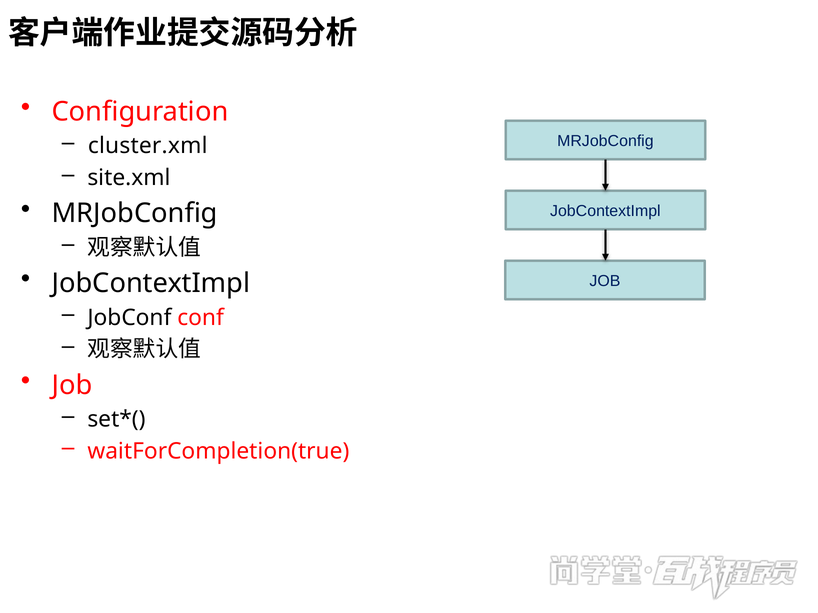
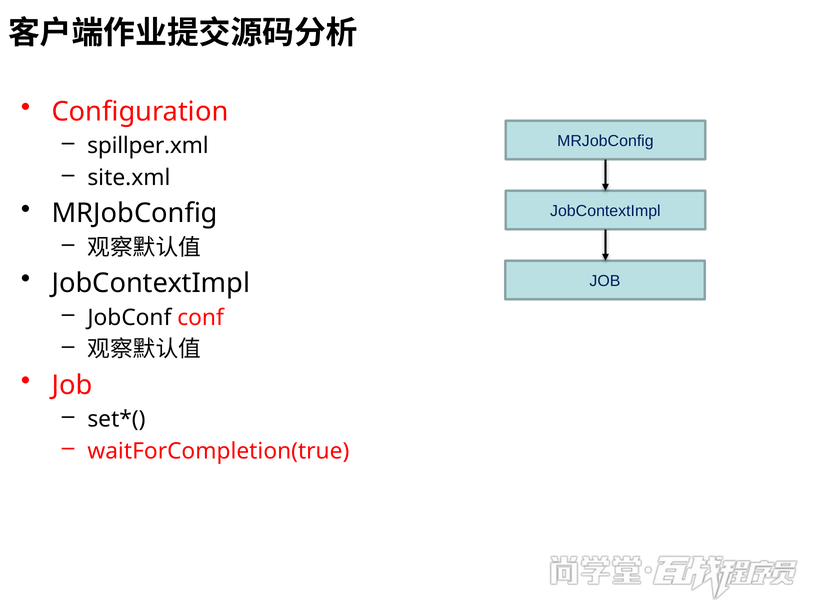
cluster.xml: cluster.xml -> spillper.xml (148, 146)
